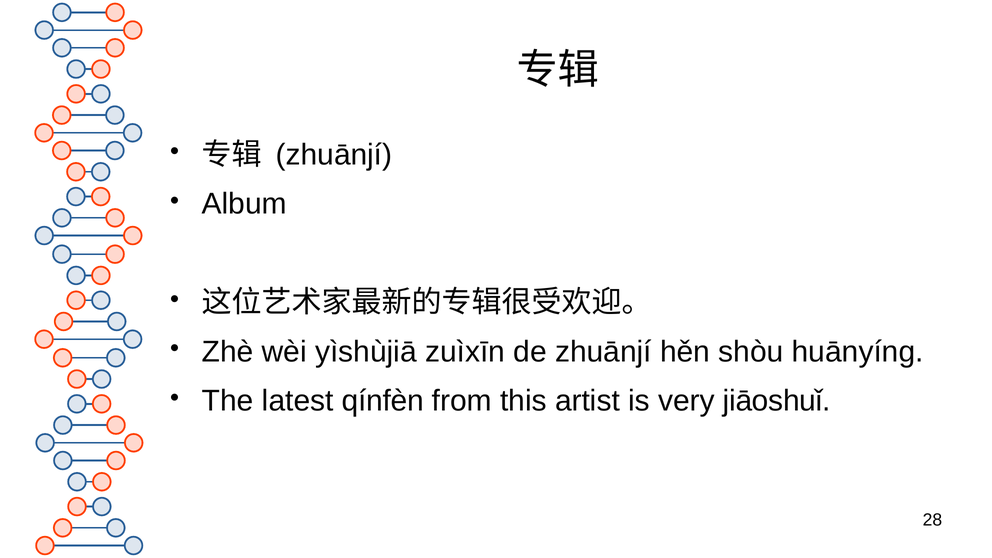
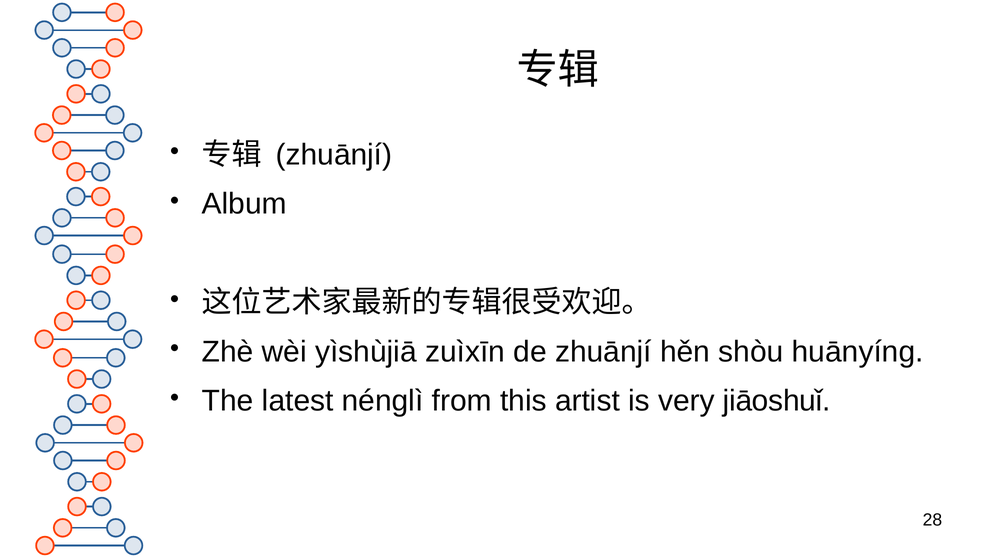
qínfèn: qínfèn -> nénglì (383, 401)
